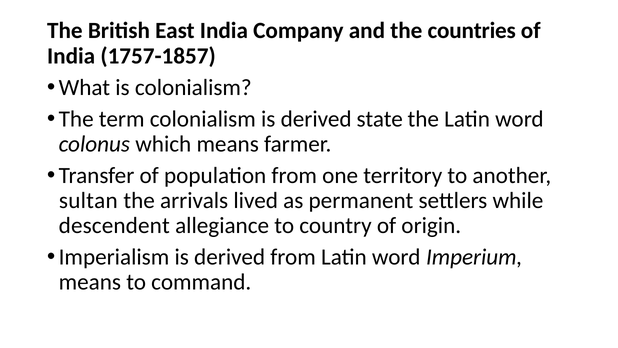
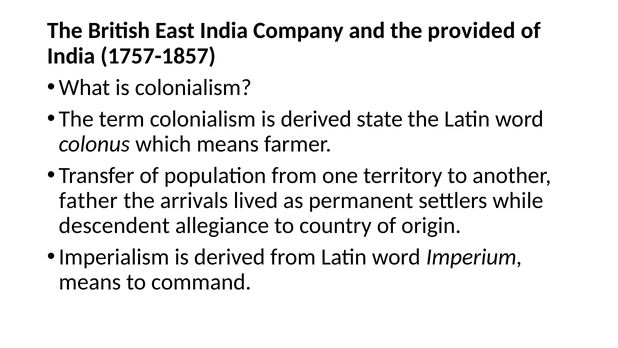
countries: countries -> provided (471, 31)
sultan: sultan -> father (88, 200)
